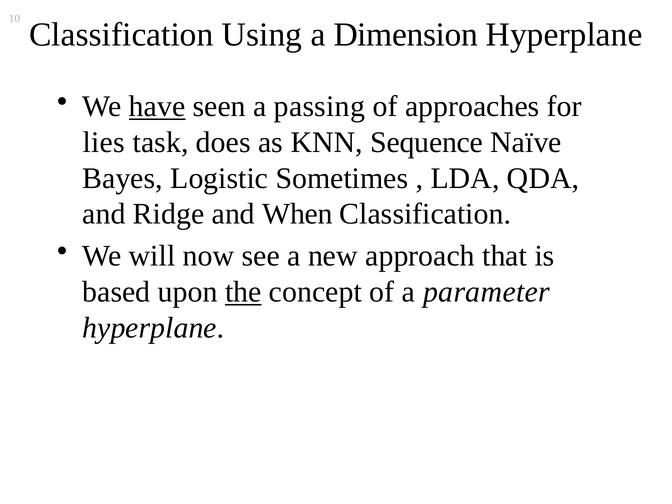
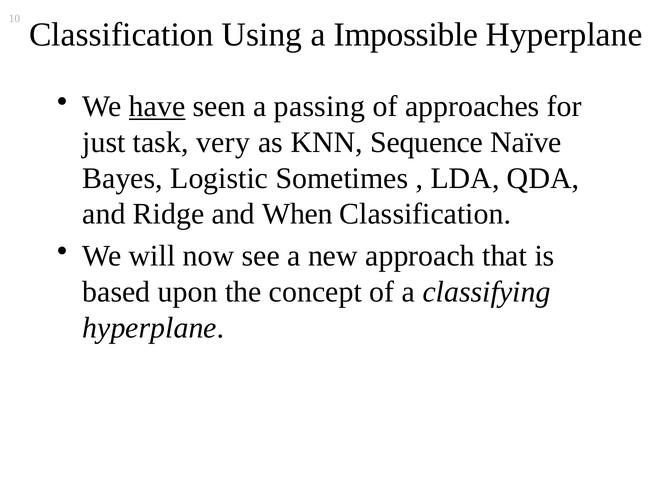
Dimension: Dimension -> Impossible (406, 35)
lies: lies -> just (104, 142)
does: does -> very (223, 142)
the underline: present -> none (243, 292)
parameter: parameter -> classifying (487, 292)
